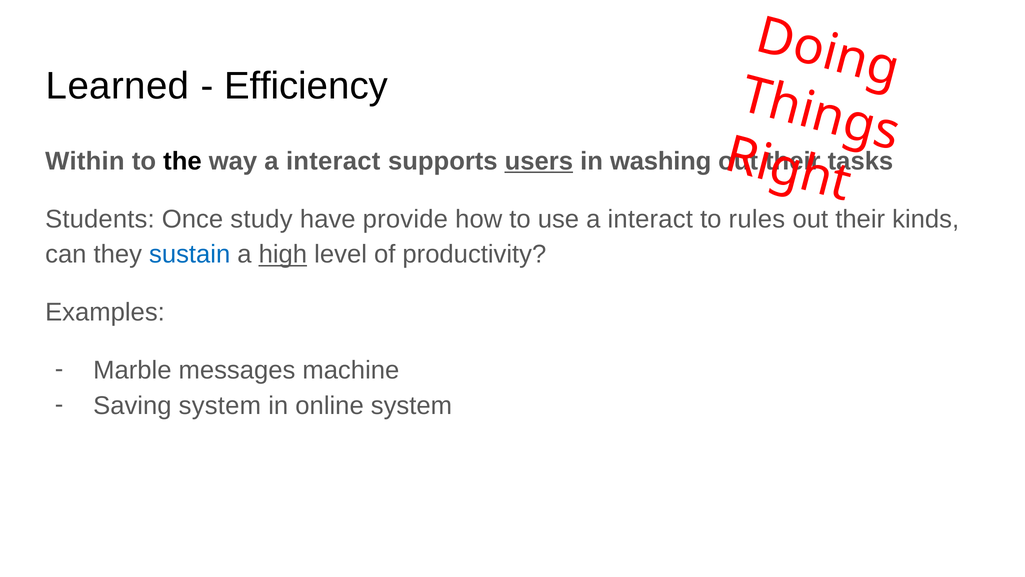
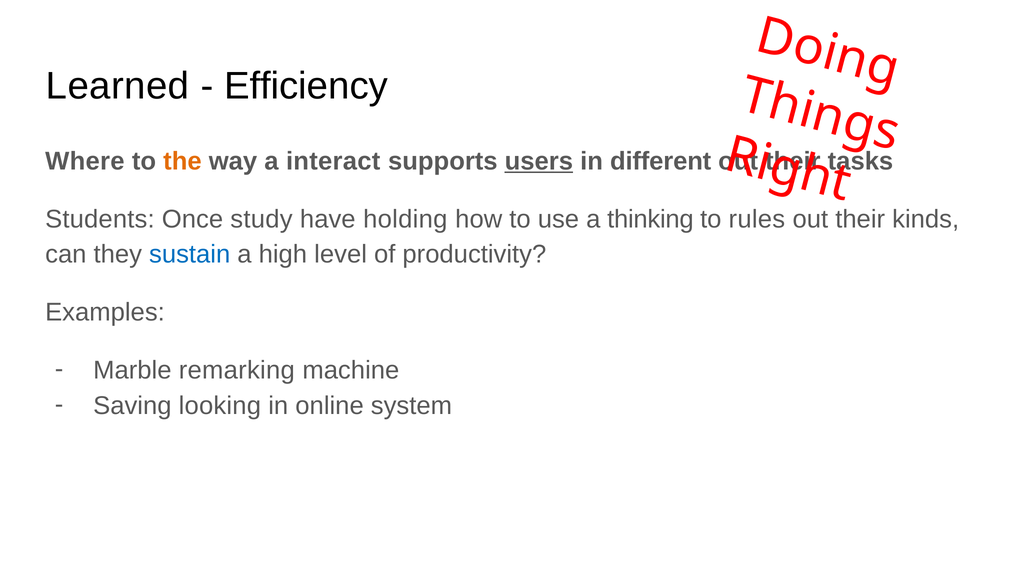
Within: Within -> Where (85, 161)
the colour: black -> orange (182, 161)
washing: washing -> different (661, 161)
provide: provide -> holding (405, 219)
use a interact: interact -> thinking (650, 219)
high underline: present -> none (283, 254)
messages: messages -> remarking (237, 370)
Saving system: system -> looking (220, 405)
